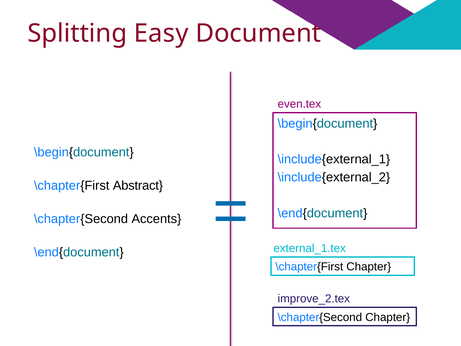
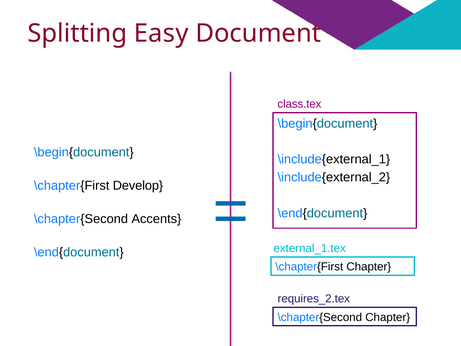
even.tex: even.tex -> class.tex (299, 104)
Abstract: Abstract -> Develop (138, 186)
improve_2.tex: improve_2.tex -> requires_2.tex (314, 299)
